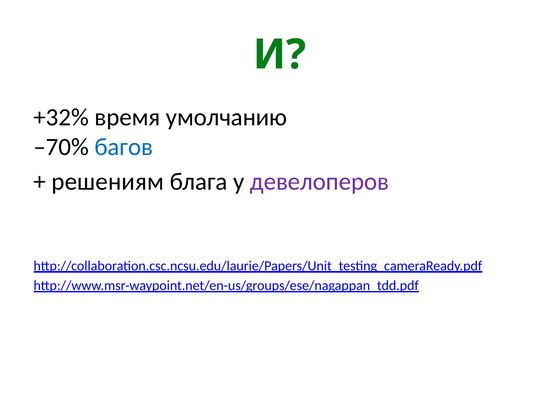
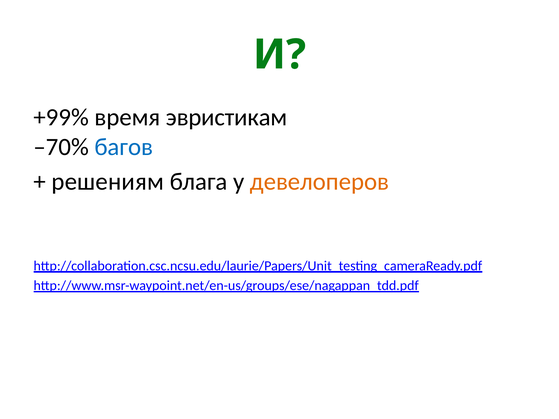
+32%: +32% -> +99% (61, 117)
умолчанию: умолчанию -> эвристикам (227, 117)
девелоперов colour: purple -> orange (320, 182)
